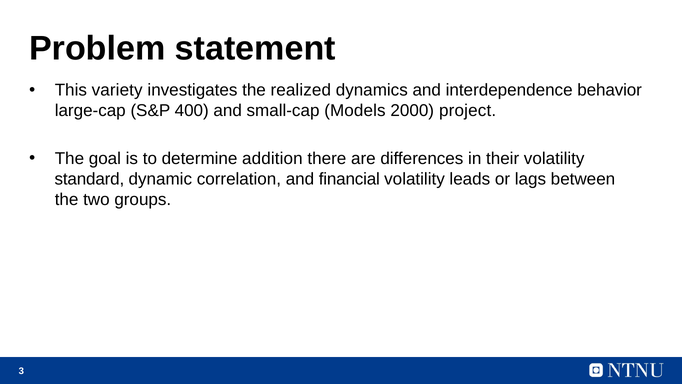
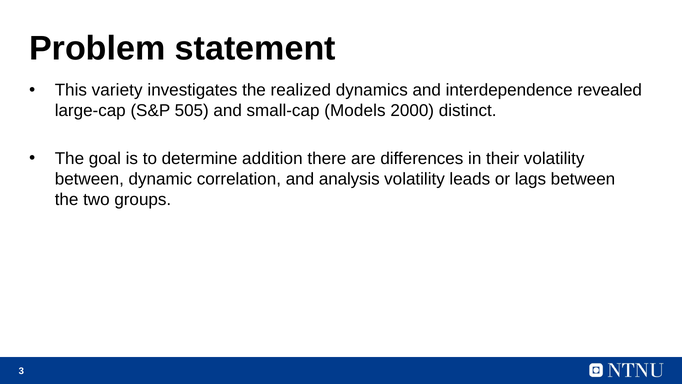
behavior: behavior -> revealed (610, 90)
400: 400 -> 505 (192, 111)
project: project -> distinct (468, 111)
standard: standard -> between (89, 179)
financial: financial -> analysis (349, 179)
